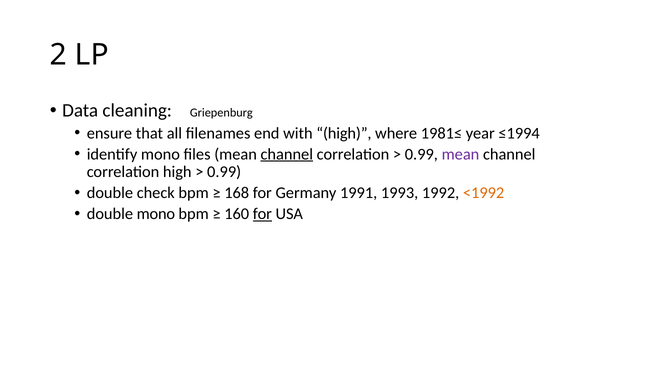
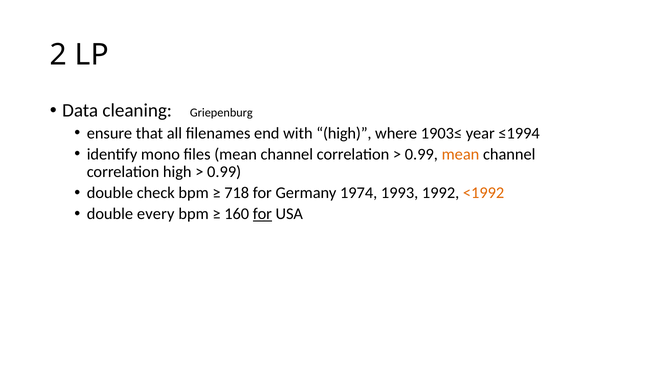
1981≤: 1981≤ -> 1903≤ (442, 133)
channel underline: present -> none (287, 154)
mean colour: purple -> orange (461, 154)
168: 168 -> 718 (237, 193)
1991: 1991 -> 1974 (359, 193)
double mono: mono -> every (156, 214)
